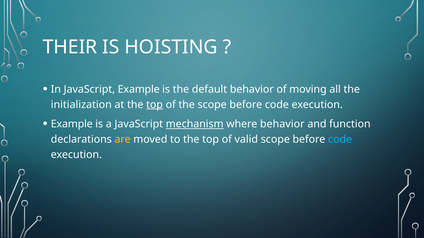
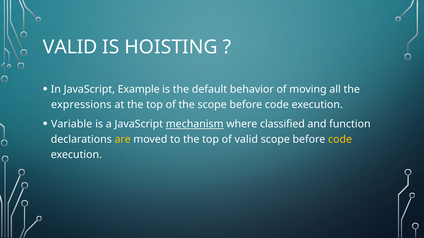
THEIR: THEIR -> VALID (70, 47)
initialization: initialization -> expressions (81, 105)
top underline: present -> none (155, 105)
Example: Example -> Variable (72, 124)
where behavior: behavior -> classified (282, 124)
code colour: light blue -> yellow (340, 140)
